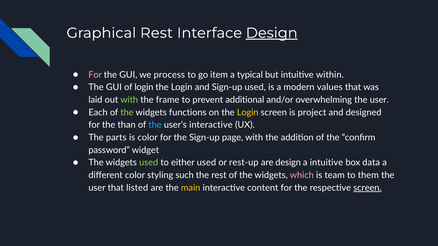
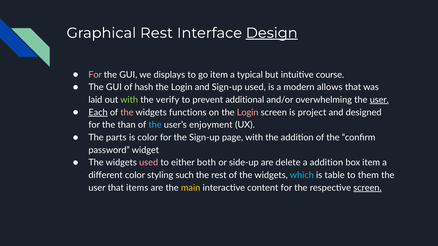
process: process -> displays (169, 75)
within: within -> course (330, 75)
of login: login -> hash (144, 87)
values: values -> allows (330, 87)
frame: frame -> verify (168, 100)
user underline: none -> present (379, 100)
Each underline: none -> present (98, 113)
the colour: light green -> pink (127, 113)
Login colour: yellow -> pink (248, 113)
user’s interactive: interactive -> enjoyment (211, 125)
used colour: light green -> pink (149, 163)
either used: used -> both (206, 163)
rest-up: rest-up -> side-up (244, 163)
are design: design -> delete (288, 163)
a intuitive: intuitive -> addition (326, 163)
box data: data -> item (371, 163)
which colour: pink -> light blue (302, 175)
team: team -> table (335, 175)
listed: listed -> items (137, 188)
